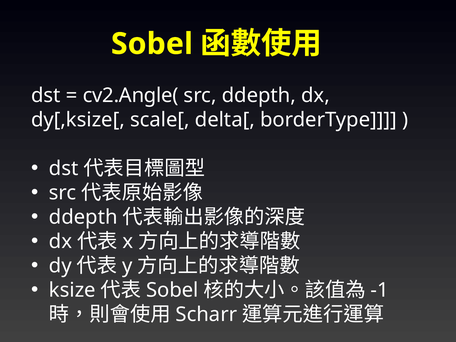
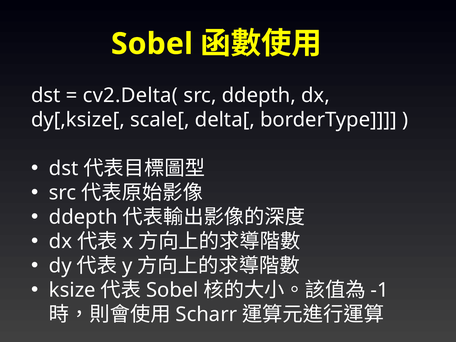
cv2.Angle(: cv2.Angle( -> cv2.Delta( (130, 96)
